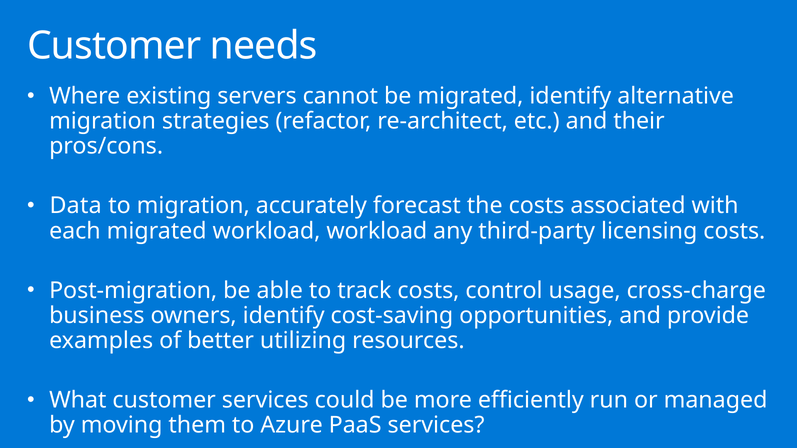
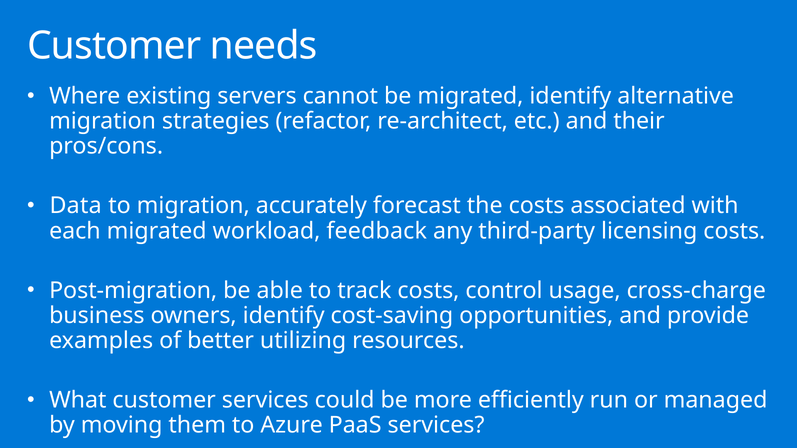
workload workload: workload -> feedback (377, 231)
